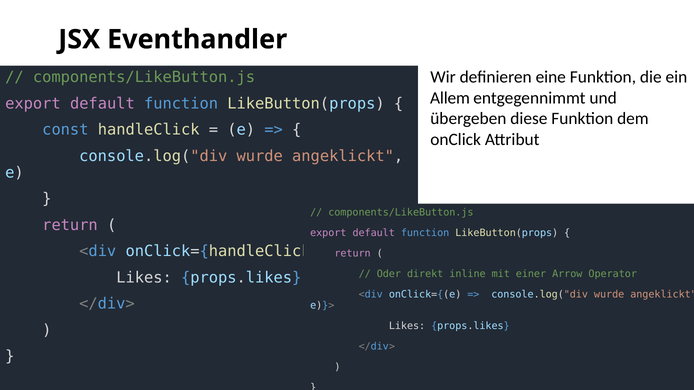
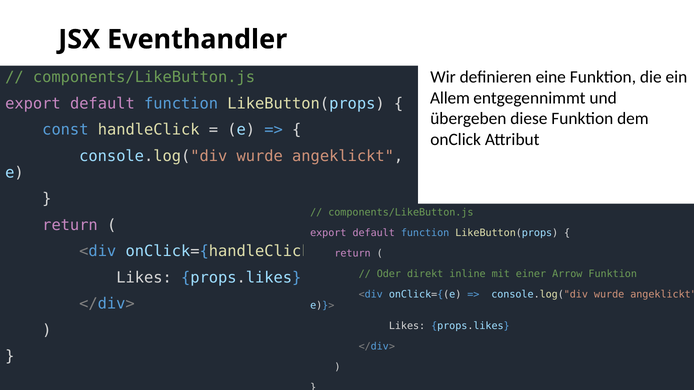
Arrow Operator: Operator -> Funktion (613, 274)
